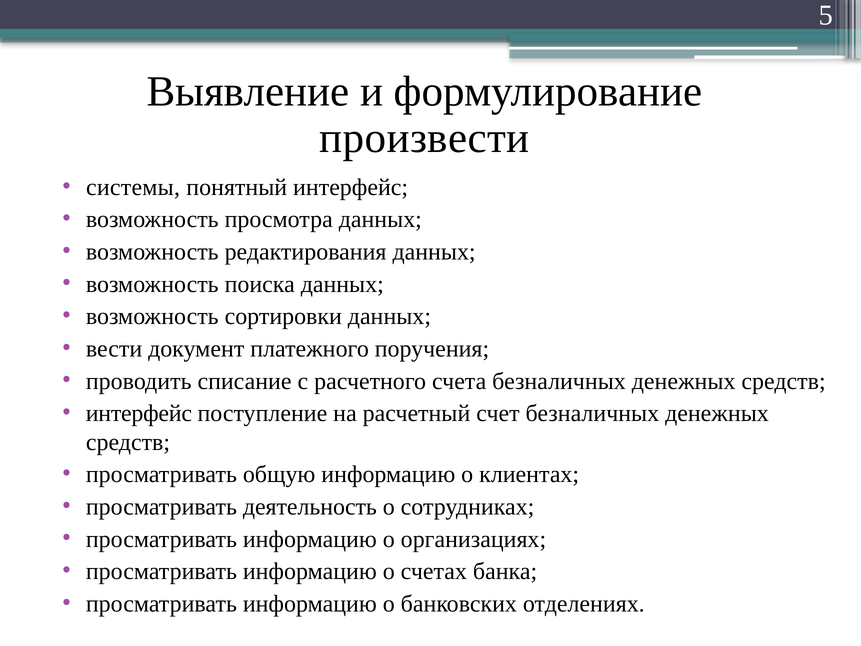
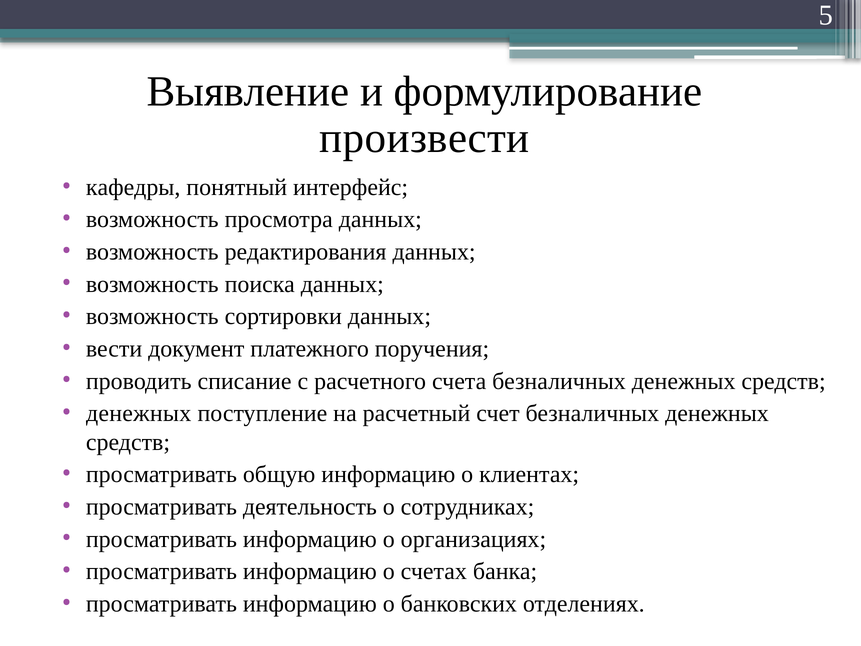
системы: системы -> кафедры (133, 187)
интерфейс: интерфейс -> денежных (139, 413)
